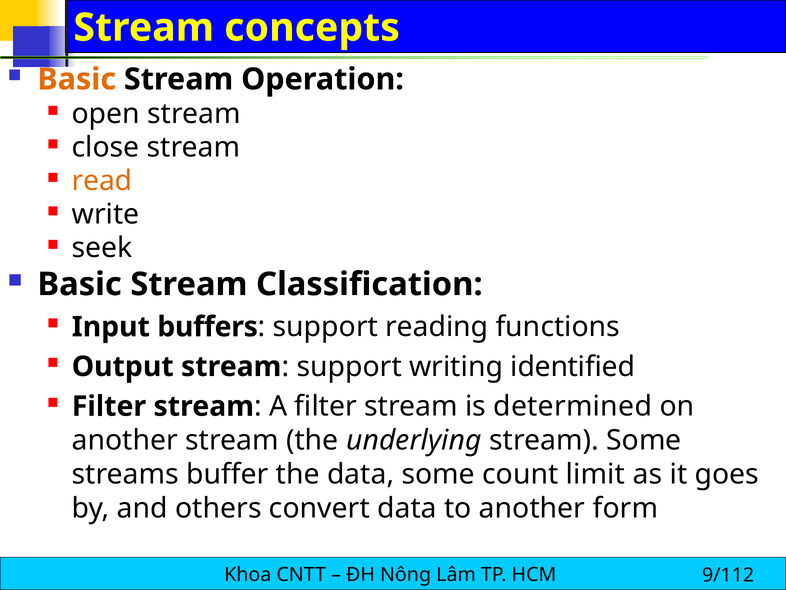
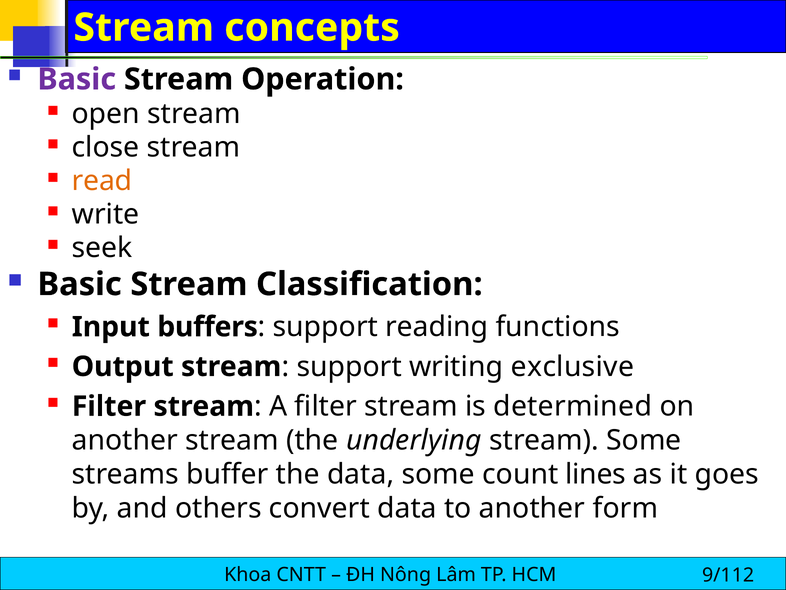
Basic colour: orange -> purple (77, 79)
identified: identified -> exclusive (572, 366)
limit: limit -> lines (596, 474)
